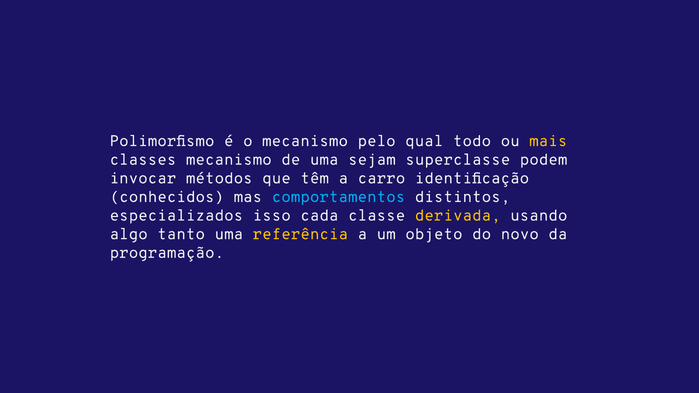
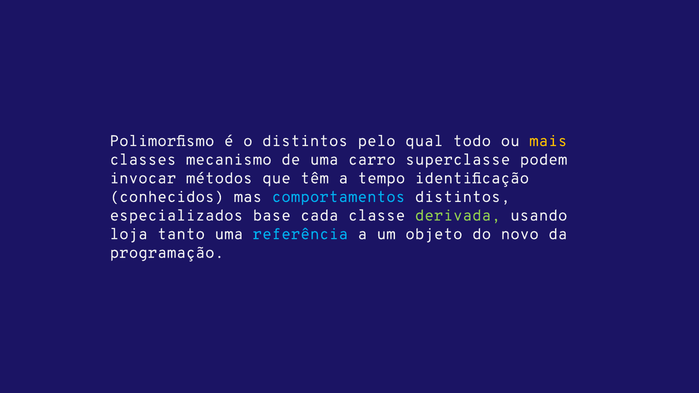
o mecanismo: mecanismo -> distintos (305, 141)
sejam: sejam -> carro (372, 160)
carro: carro -> tempo (381, 178)
isso: isso -> base (272, 216)
derivada colour: yellow -> light green (458, 216)
algo: algo -> loja (129, 234)
referência colour: yellow -> light blue (300, 234)
